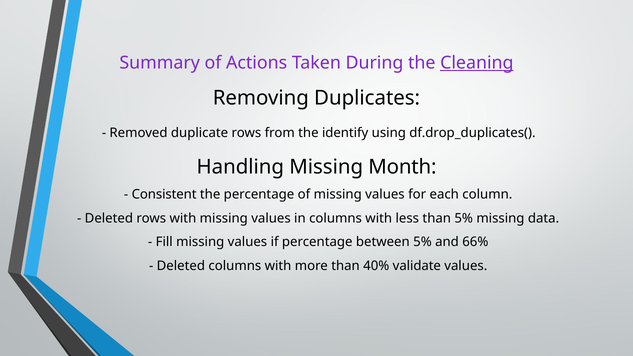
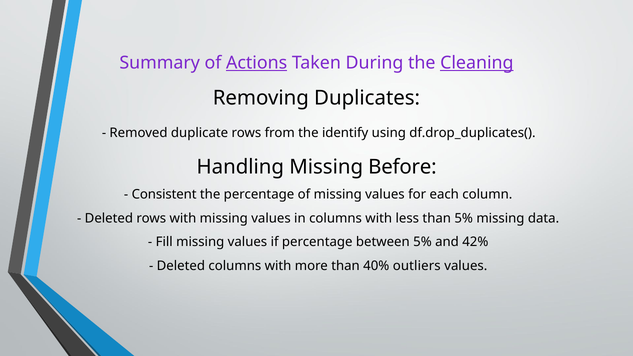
Actions underline: none -> present (257, 63)
Month: Month -> Before (402, 167)
66%: 66% -> 42% (475, 242)
validate: validate -> outliers (417, 266)
